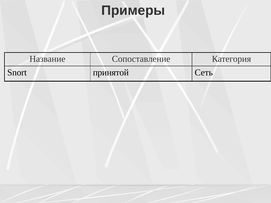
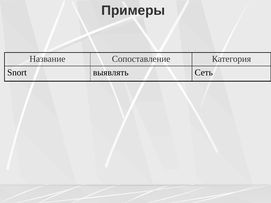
принятой: принятой -> выявлять (111, 73)
